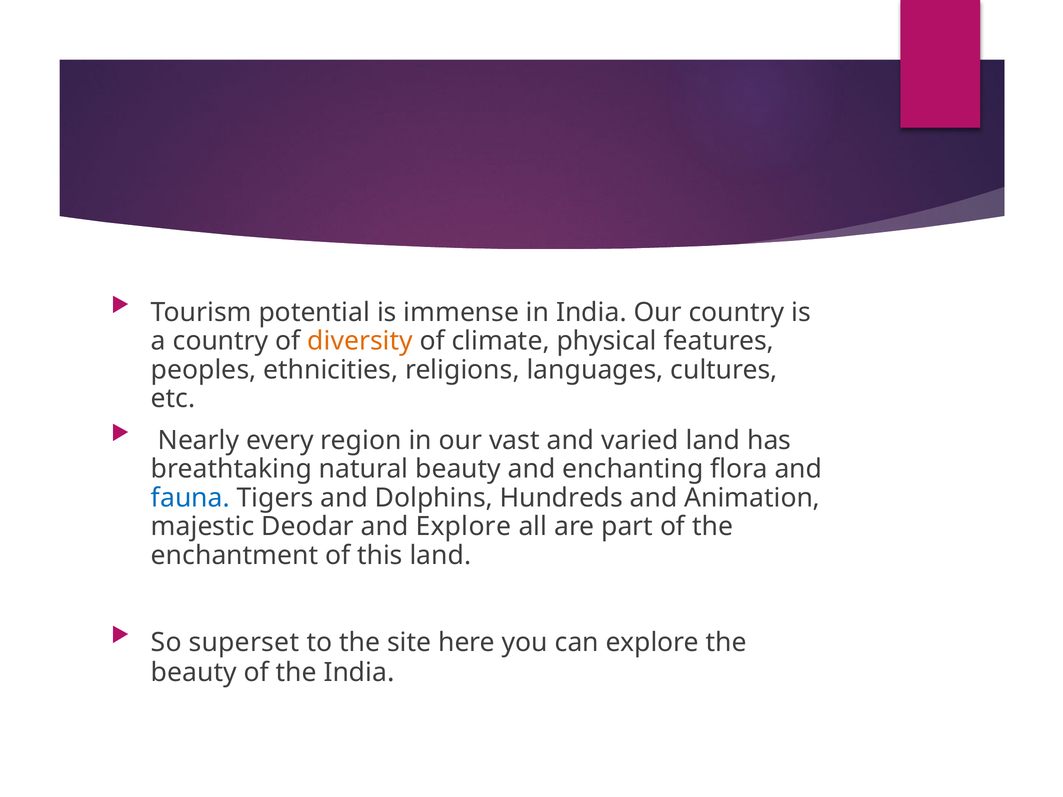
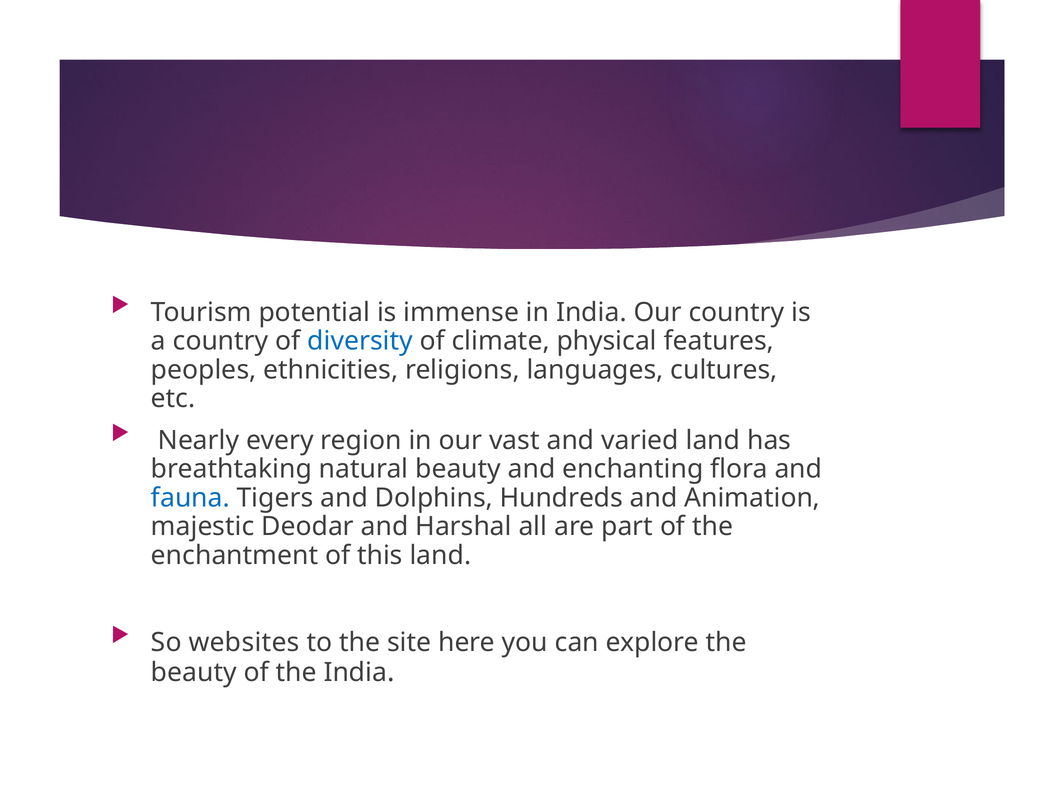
diversity colour: orange -> blue (360, 341)
and Explore: Explore -> Harshal (464, 527)
superset: superset -> websites (244, 643)
